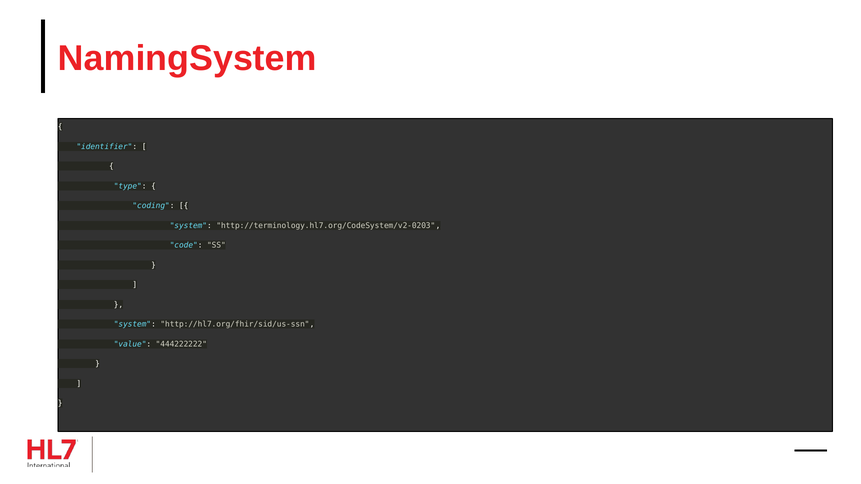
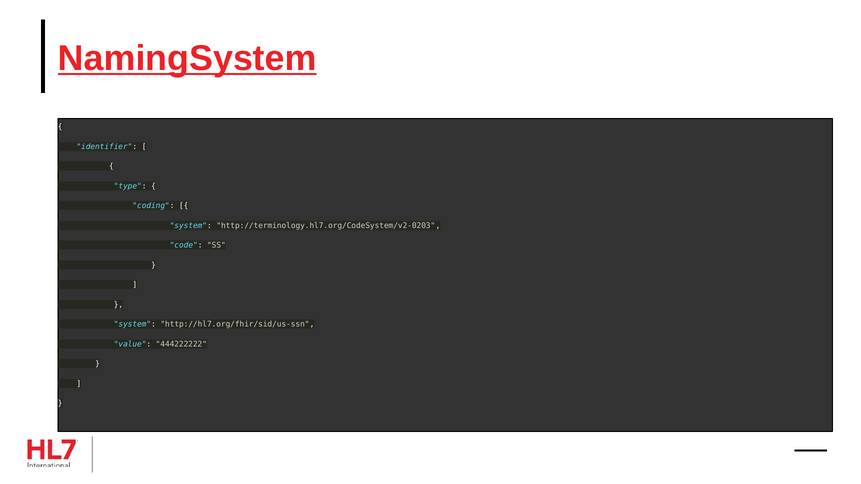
NamingSystem underline: none -> present (187, 59)
